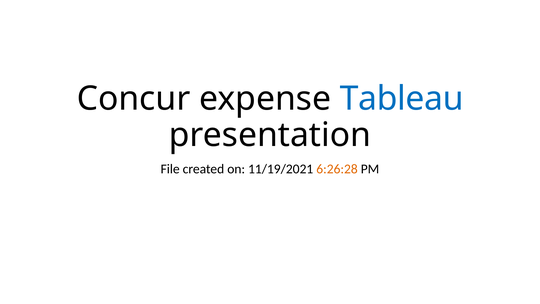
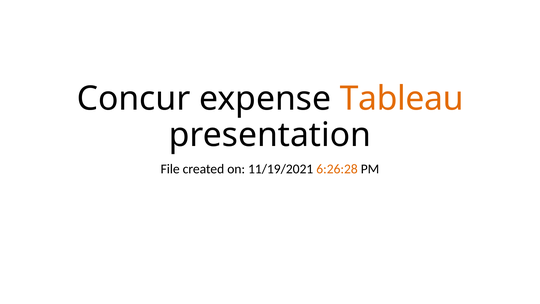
Tableau colour: blue -> orange (402, 99)
